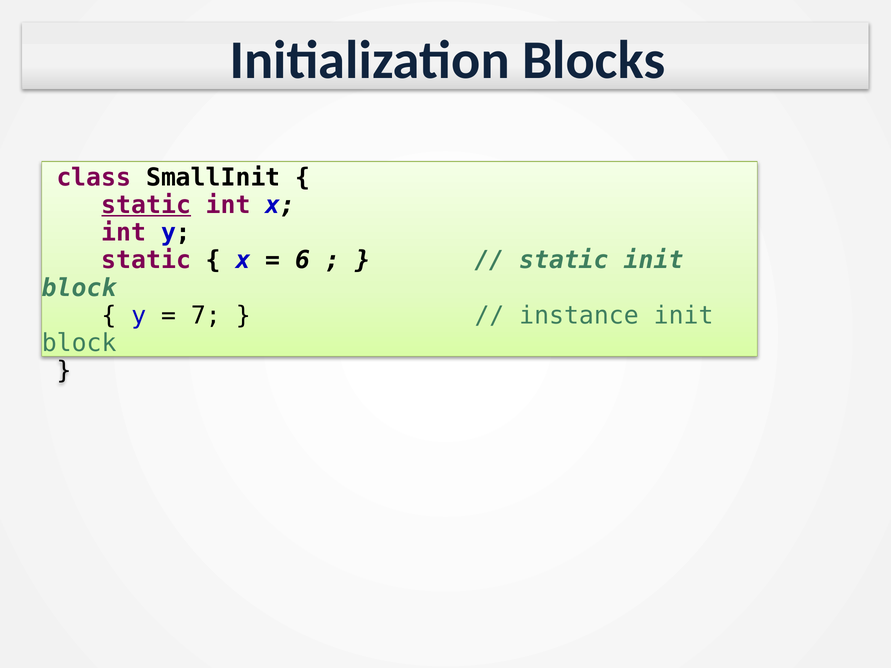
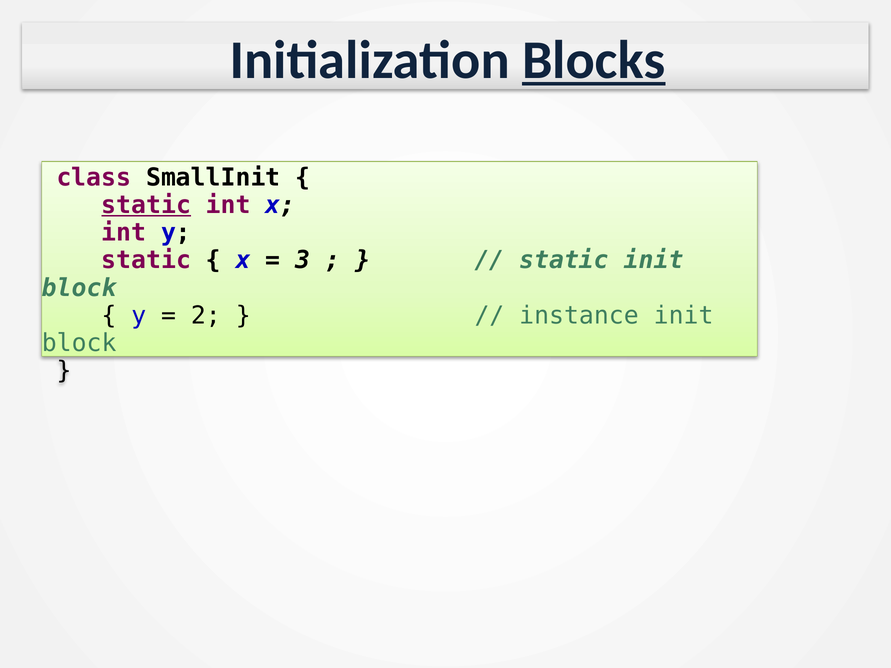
Blocks underline: none -> present (594, 60)
6: 6 -> 3 (303, 260)
7: 7 -> 2 (206, 316)
